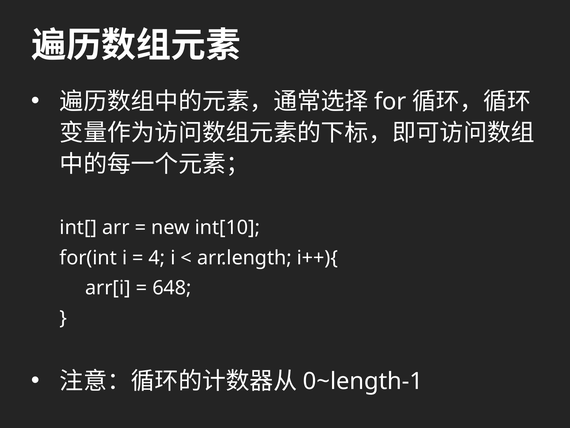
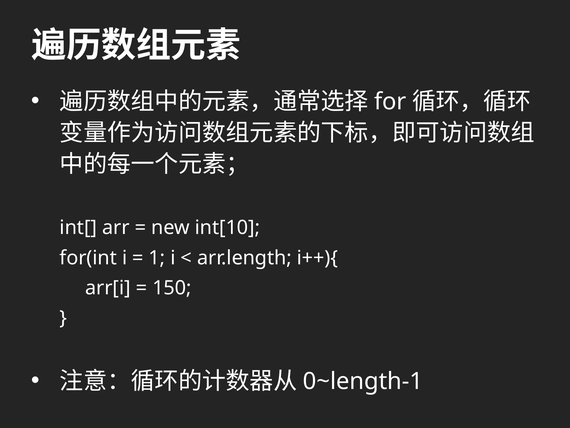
4: 4 -> 1 (157, 258)
648: 648 -> 150 (172, 288)
